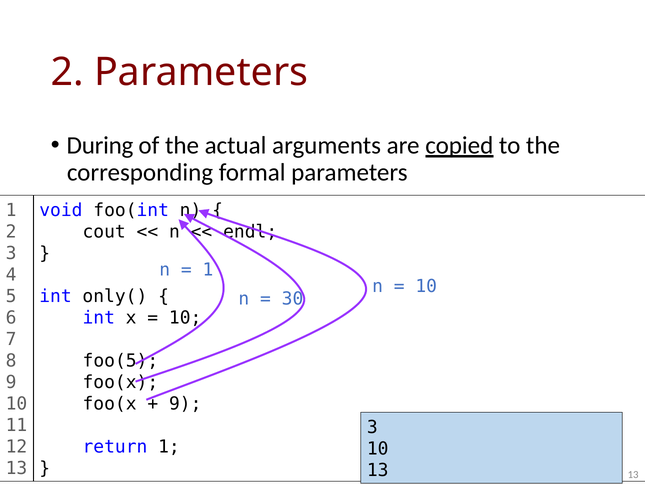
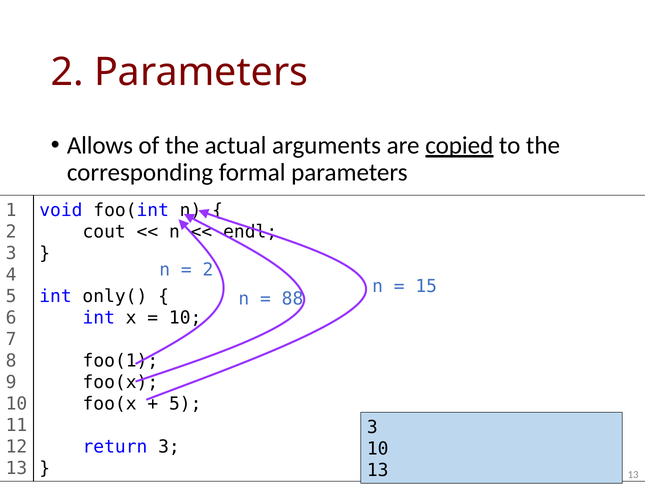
During: During -> Allows (100, 145)
1: 1 -> 2 (208, 270)
10: 10 -> 15 (426, 286)
30: 30 -> 88 (293, 299)
foo(5: foo(5 -> foo(1 (120, 361)
9: 9 -> 5 (185, 404)
return 1: 1 -> 3 (169, 447)
